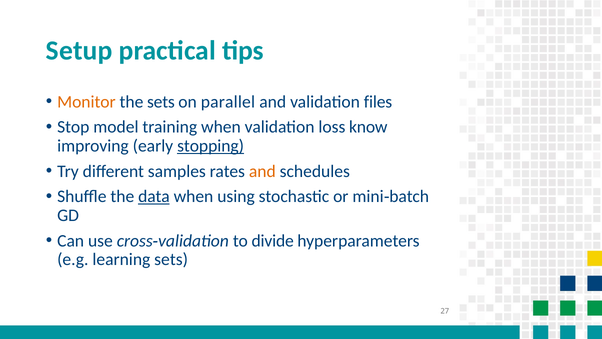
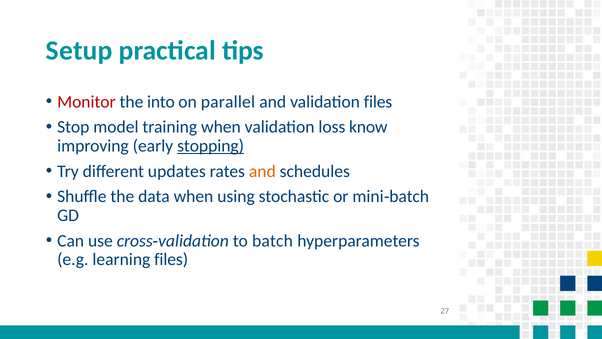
Monitor colour: orange -> red (86, 102)
the sets: sets -> into (161, 102)
samples: samples -> updates (177, 171)
data underline: present -> none (154, 196)
to divide: divide -> batch (272, 240)
learning sets: sets -> files (171, 259)
